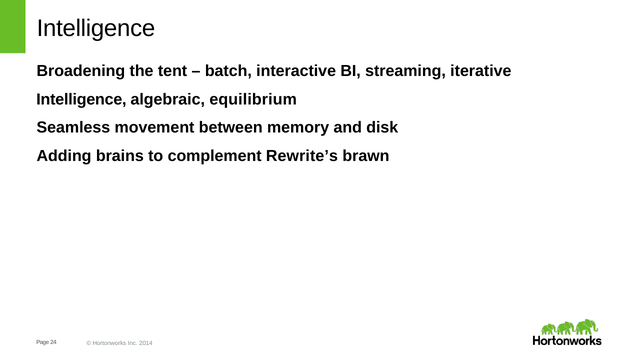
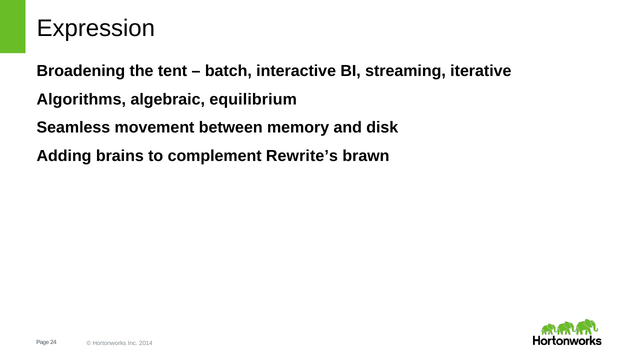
Intelligence: Intelligence -> Expression (96, 28)
Intelligence: Intelligence -> Algorithms (81, 99)
